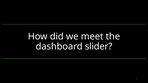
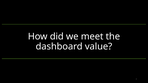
slider: slider -> value (99, 47)
